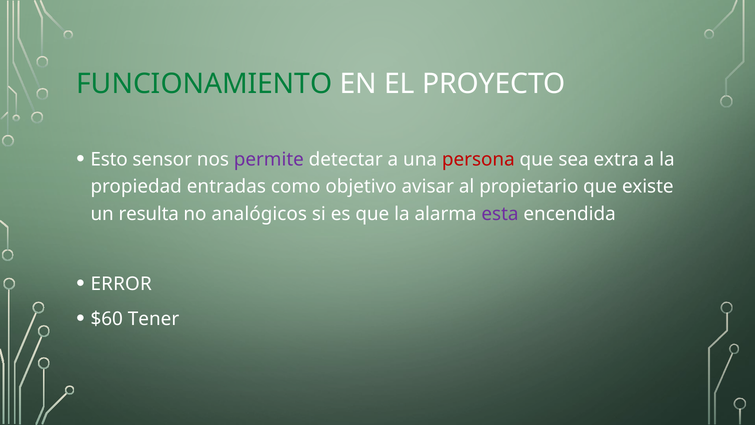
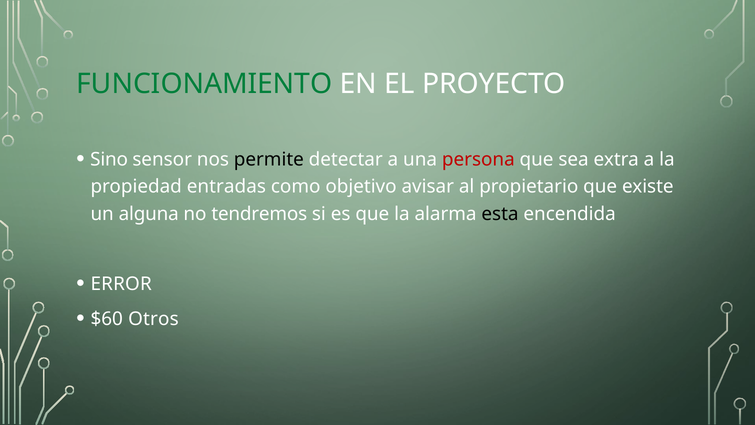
Esto: Esto -> Sino (109, 159)
permite colour: purple -> black (269, 159)
resulta: resulta -> alguna (149, 214)
analógicos: analógicos -> tendremos (259, 214)
esta colour: purple -> black (500, 214)
Tener: Tener -> Otros (153, 319)
